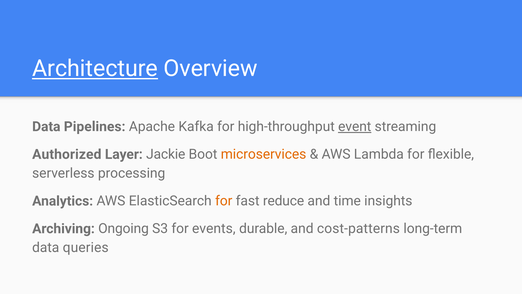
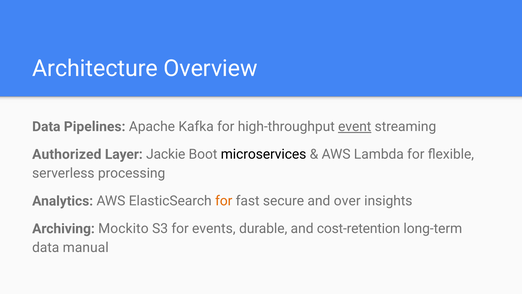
Architecture underline: present -> none (95, 68)
microservices colour: orange -> black (264, 154)
reduce: reduce -> secure (284, 201)
time: time -> over (347, 201)
Ongoing: Ongoing -> Mockito (123, 228)
cost-patterns: cost-patterns -> cost-retention (359, 228)
queries: queries -> manual (86, 247)
